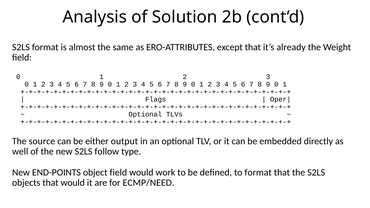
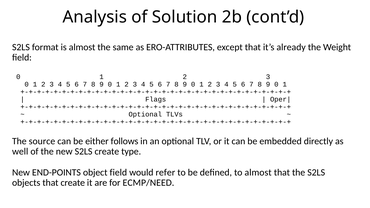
output: output -> follows (125, 141)
S2LS follow: follow -> create (107, 152)
work: work -> refer (165, 172)
to format: format -> almost (258, 172)
that would: would -> create (73, 183)
